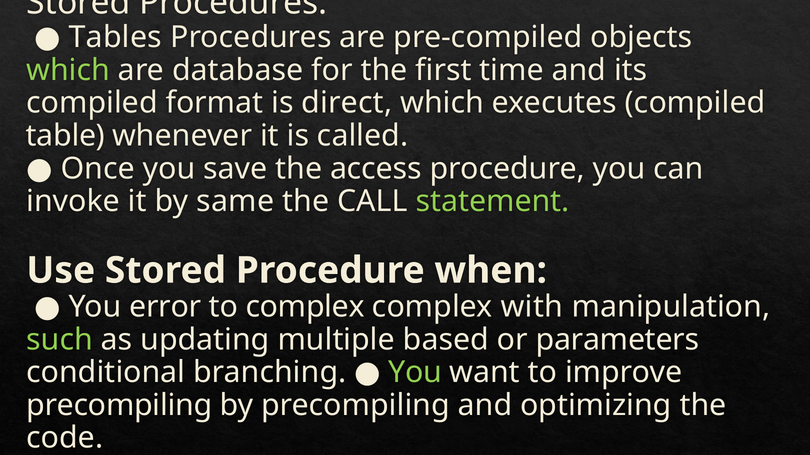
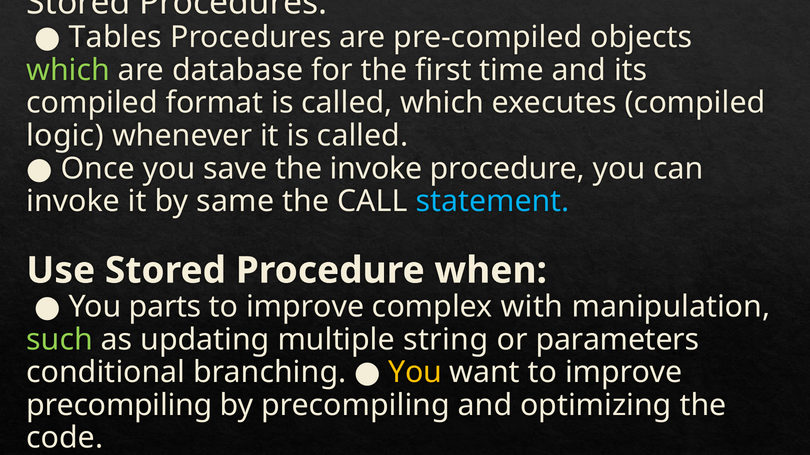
format is direct: direct -> called (347, 103)
table: table -> logic (65, 136)
the access: access -> invoke (376, 169)
statement colour: light green -> light blue (493, 202)
error: error -> parts (165, 307)
complex: complex -> improve (305, 307)
based: based -> string (446, 340)
You colour: light green -> yellow (415, 373)
